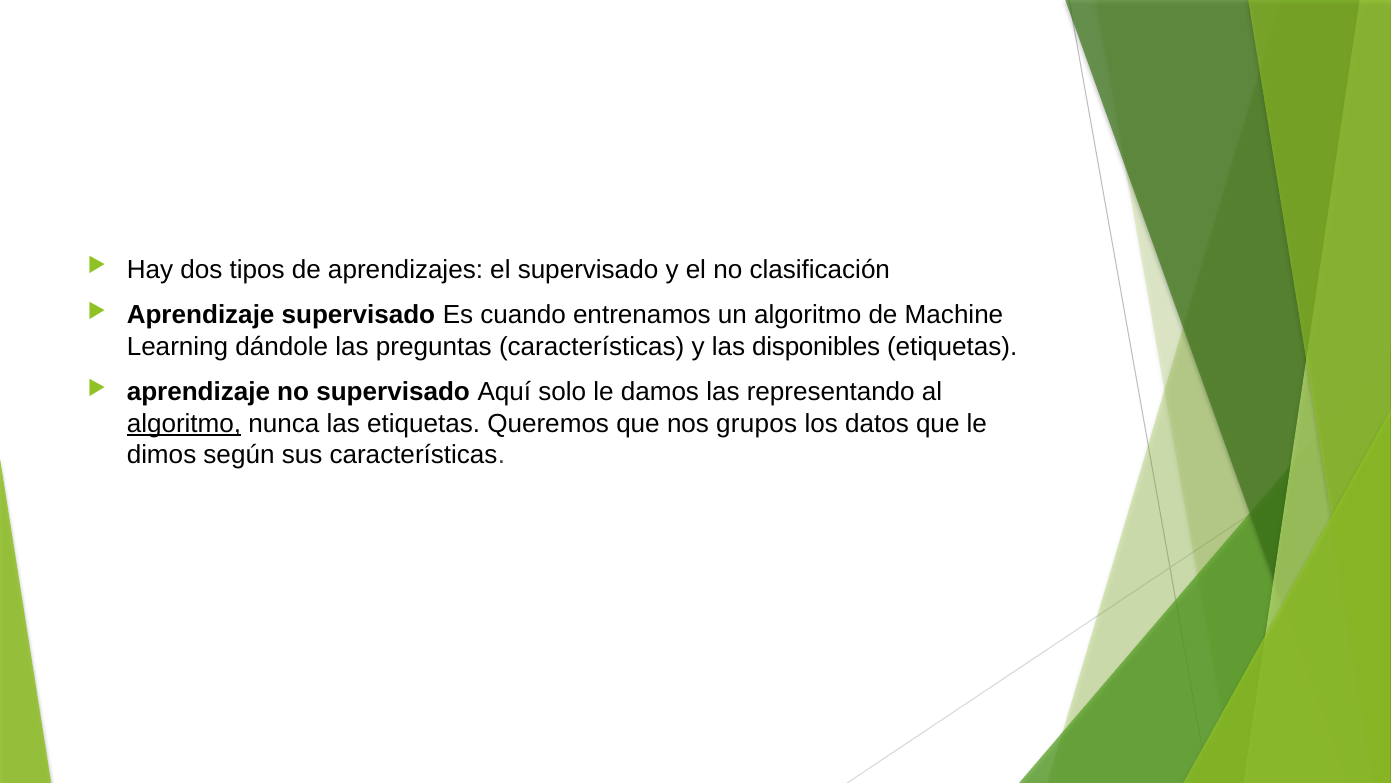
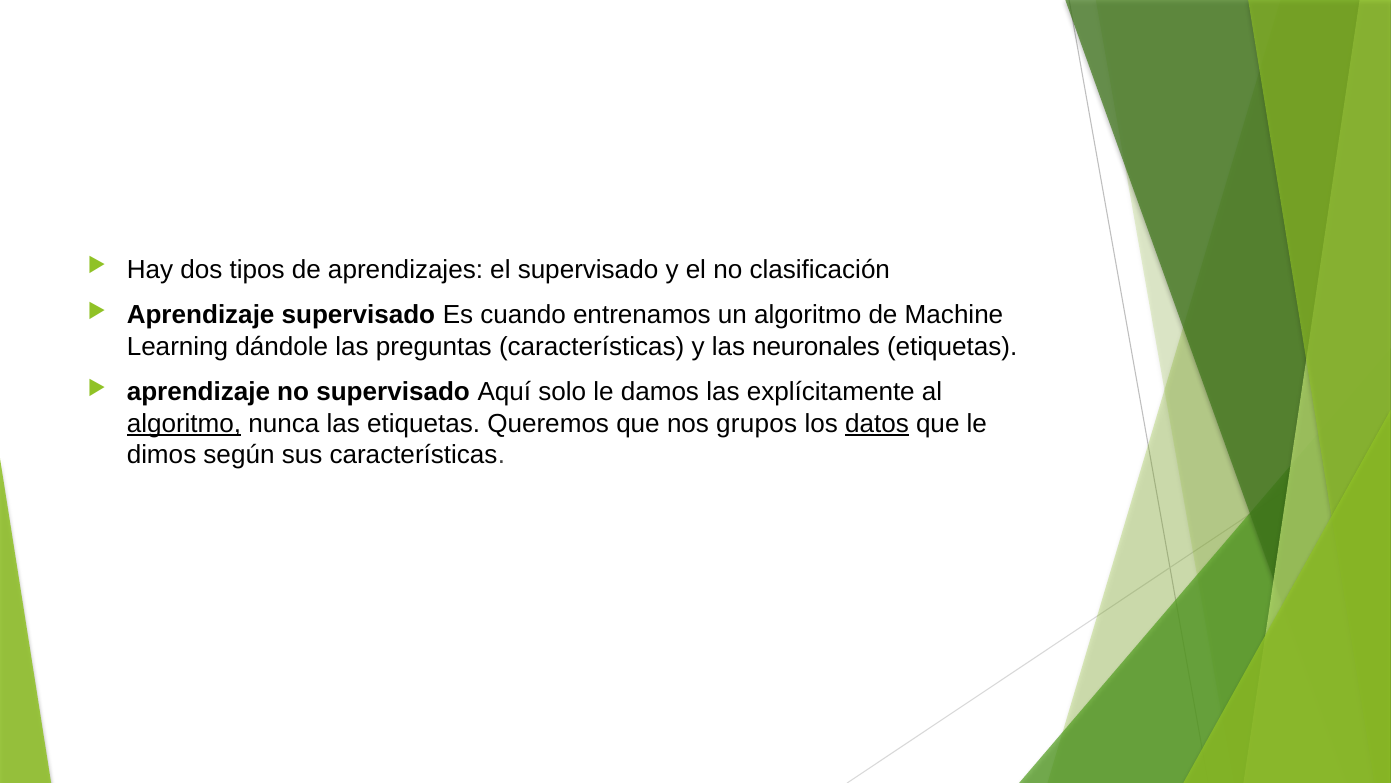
disponibles: disponibles -> neuronales (816, 346)
representando: representando -> explícitamente (831, 392)
datos underline: none -> present (877, 423)
